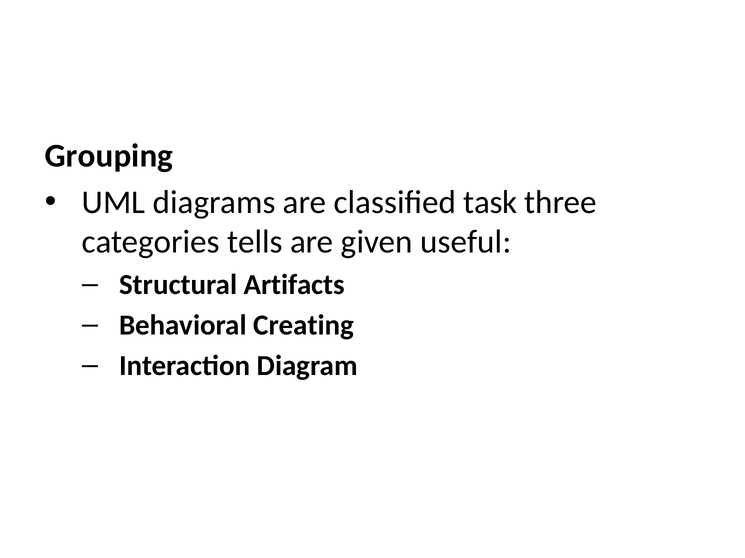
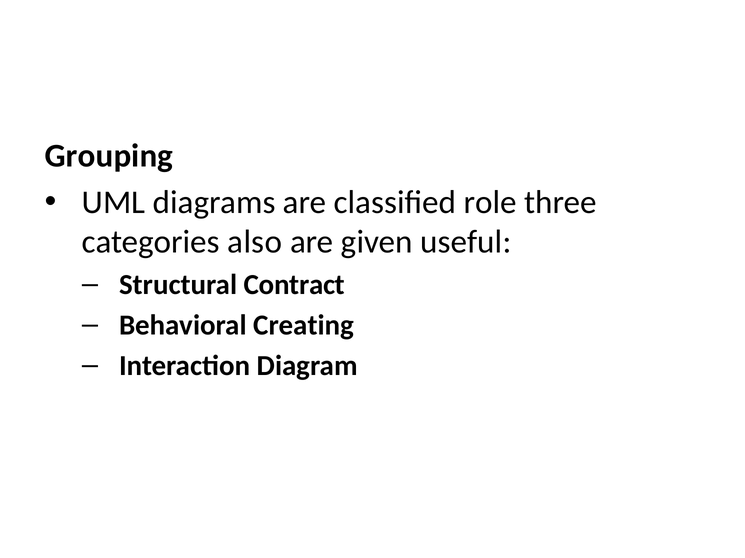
task: task -> role (490, 203)
tells: tells -> also (255, 242)
Artifacts: Artifacts -> Contract (294, 285)
